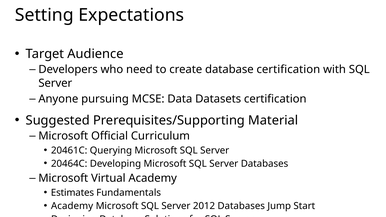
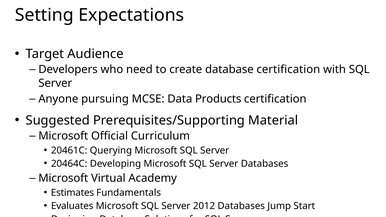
Datasets: Datasets -> Products (218, 99)
Academy: Academy -> Evaluates (72, 206)
